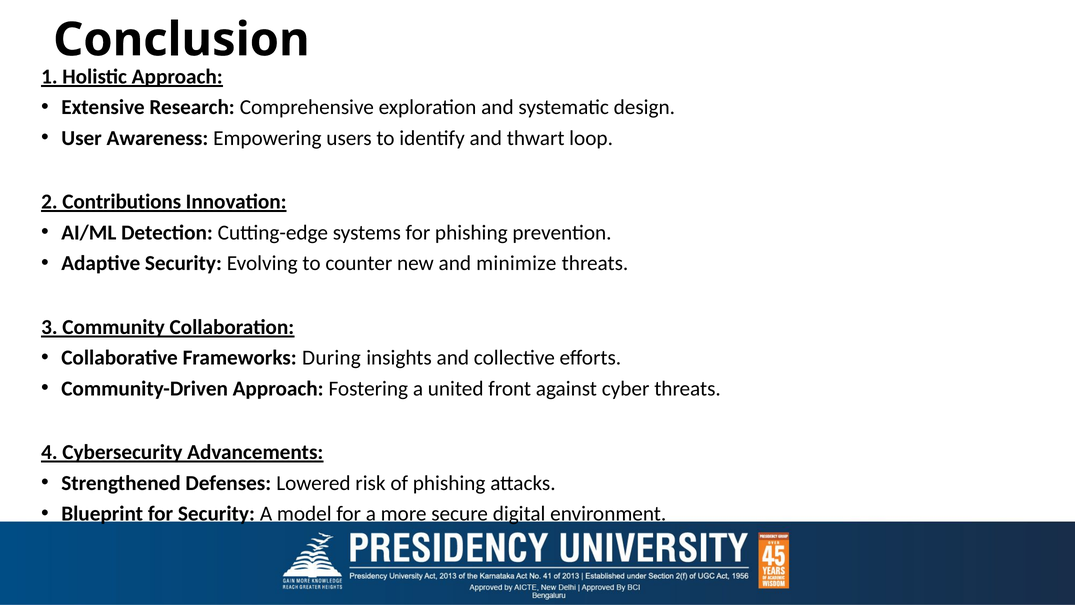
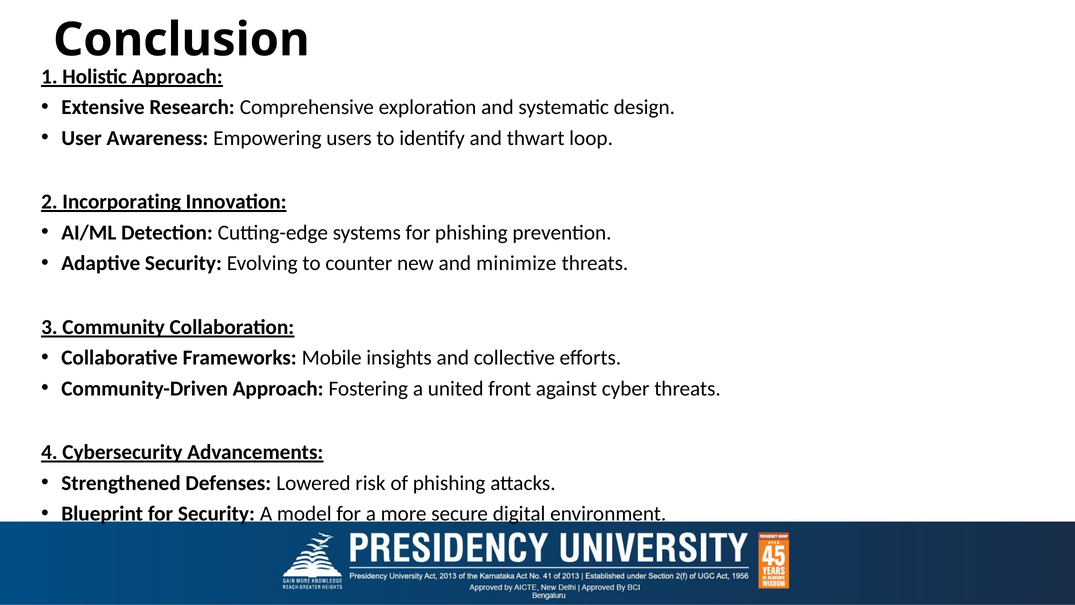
Contributions: Contributions -> Incorporating (122, 202)
During: During -> Mobile (332, 358)
